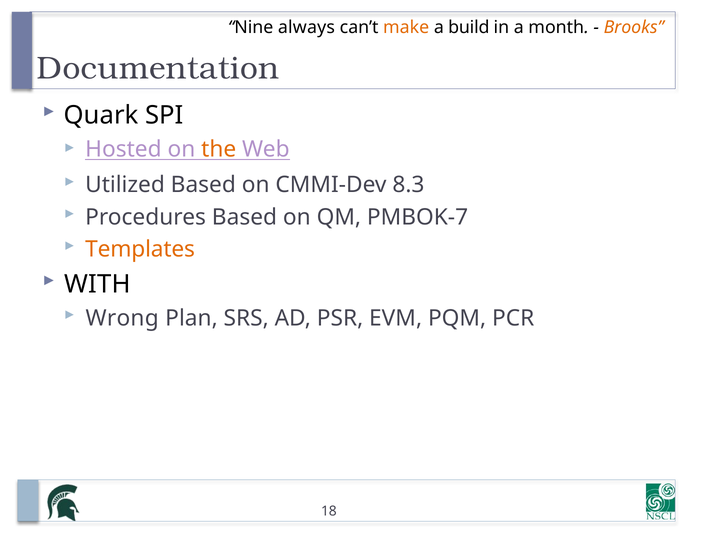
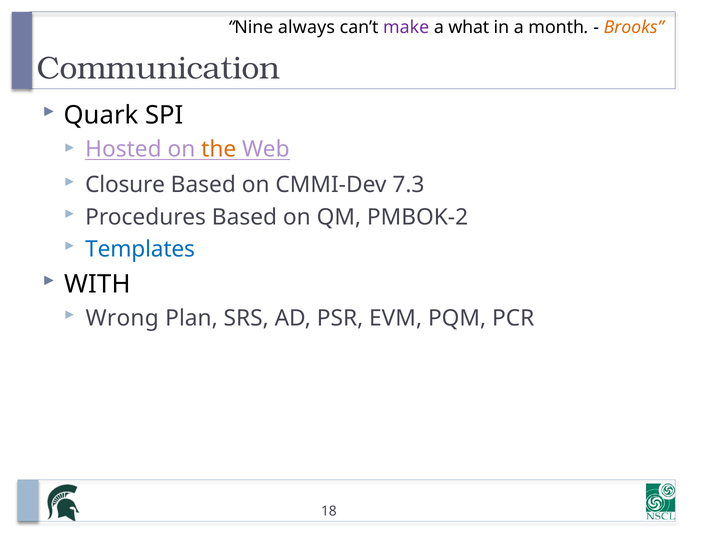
make colour: orange -> purple (406, 27)
build: build -> what (469, 27)
Documentation: Documentation -> Communication (158, 69)
Utilized: Utilized -> Closure (125, 185)
8.3: 8.3 -> 7.3 (408, 185)
PMBOK-7: PMBOK-7 -> PMBOK-2 (418, 217)
Templates colour: orange -> blue (140, 249)
